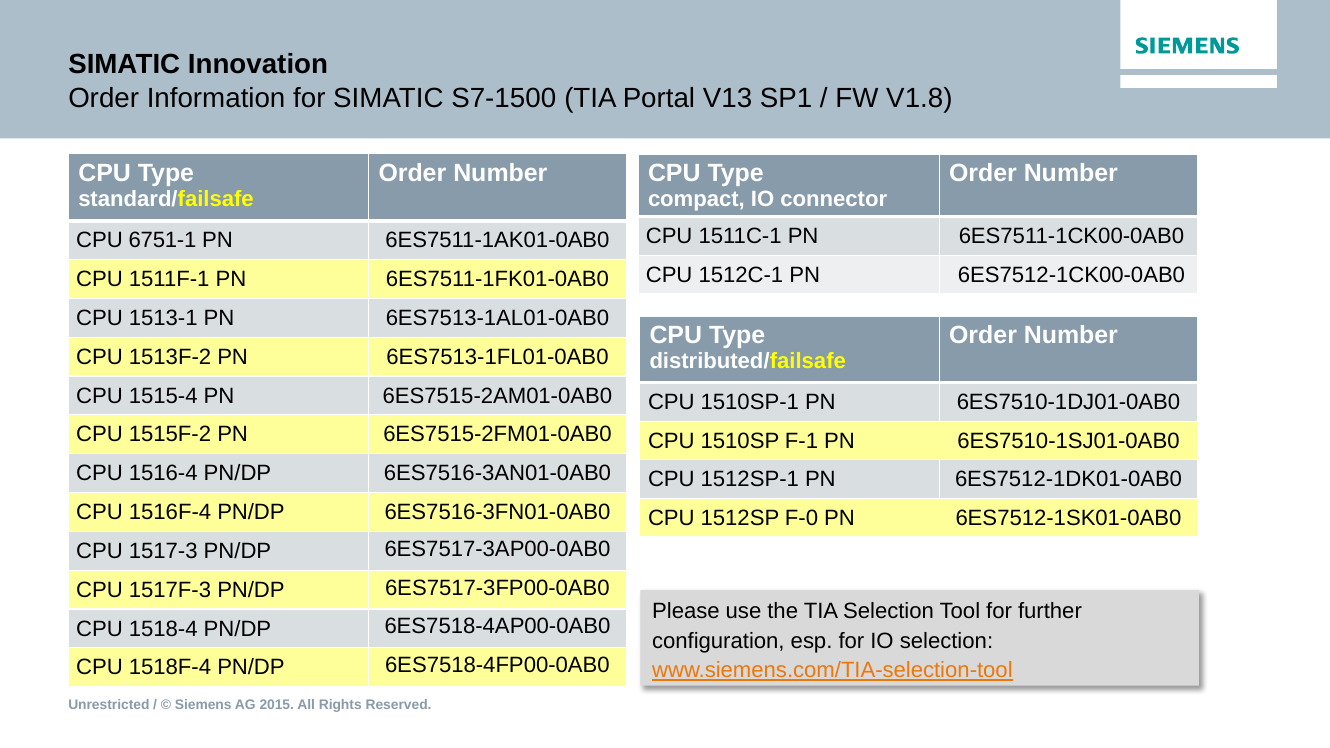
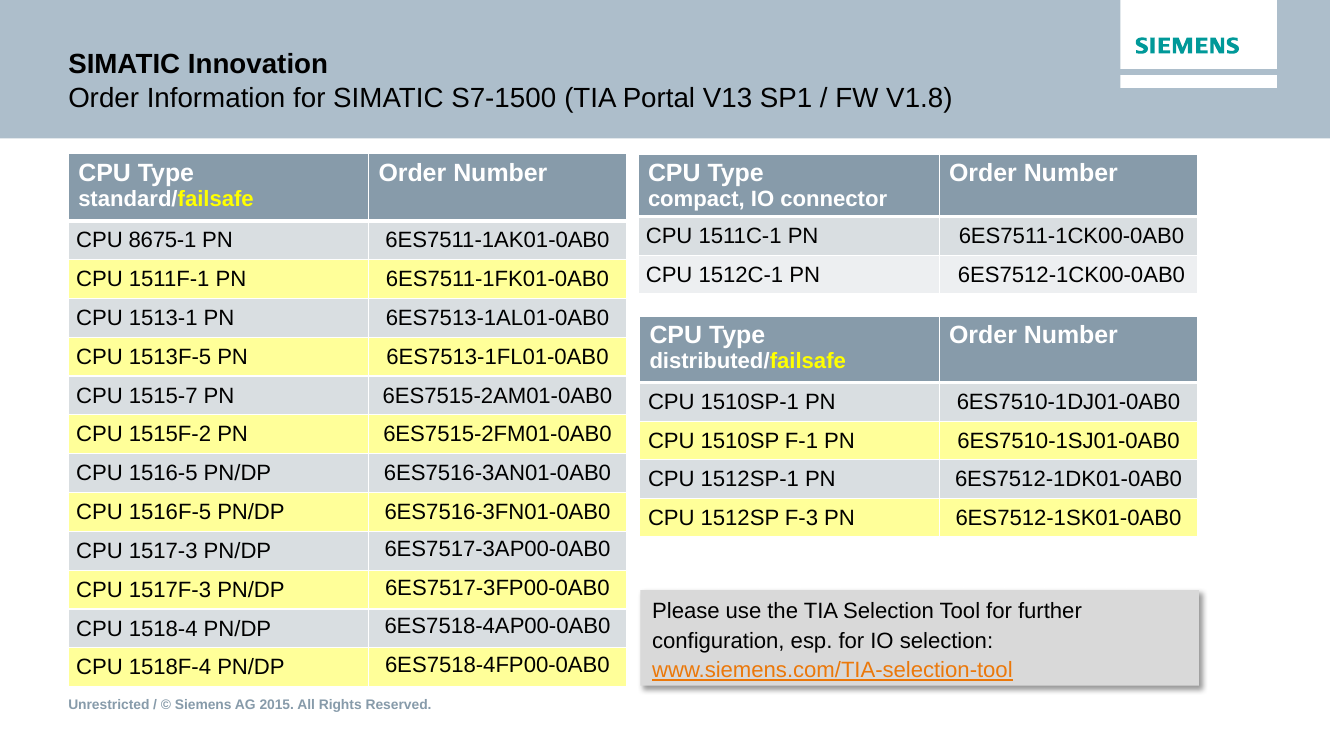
6751-1: 6751-1 -> 8675-1 (163, 240)
1513F-2: 1513F-2 -> 1513F-5 (170, 357)
1515-4: 1515-4 -> 1515-7 (163, 396)
1516-4: 1516-4 -> 1516-5 (163, 473)
1516F-4: 1516F-4 -> 1516F-5 (170, 512)
F-0: F-0 -> F-3 (802, 518)
